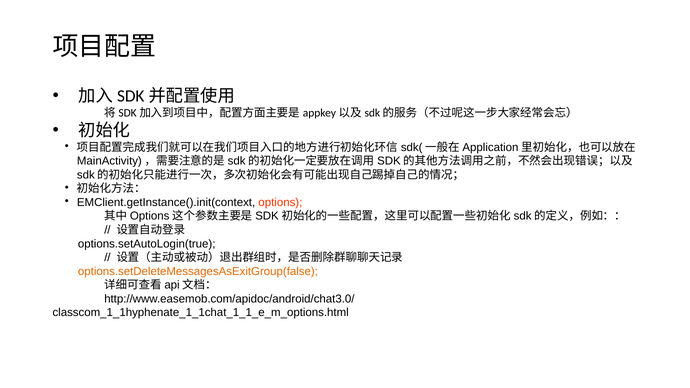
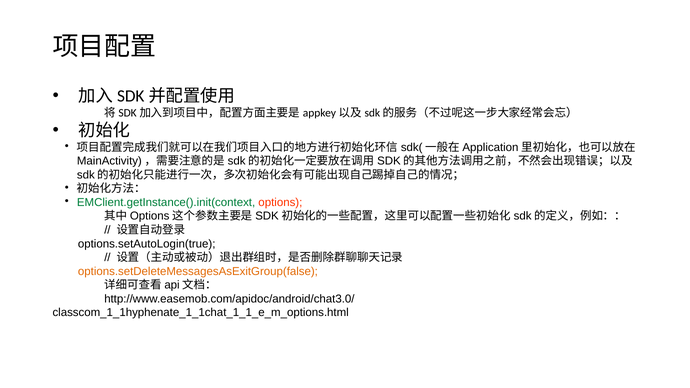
EMClient.getInstance().init(context colour: black -> green (166, 202)
